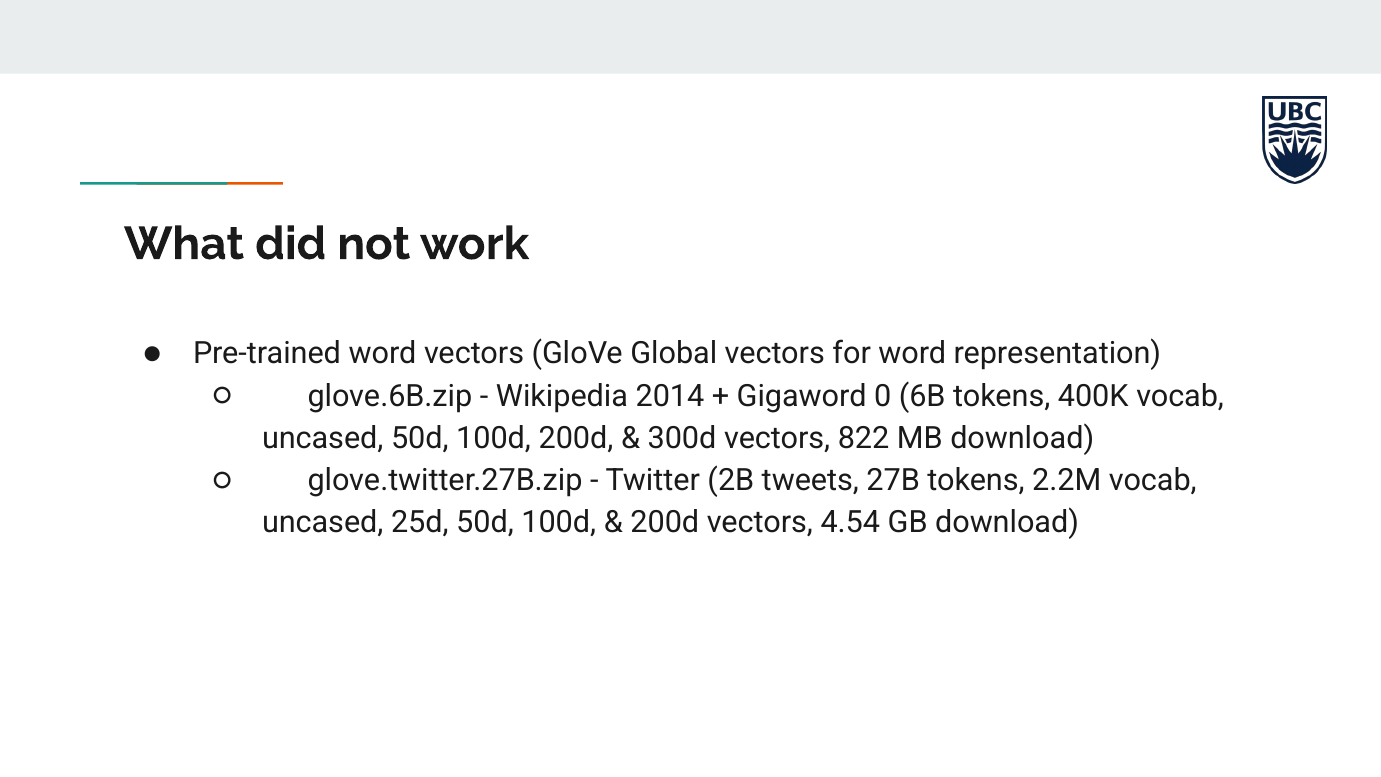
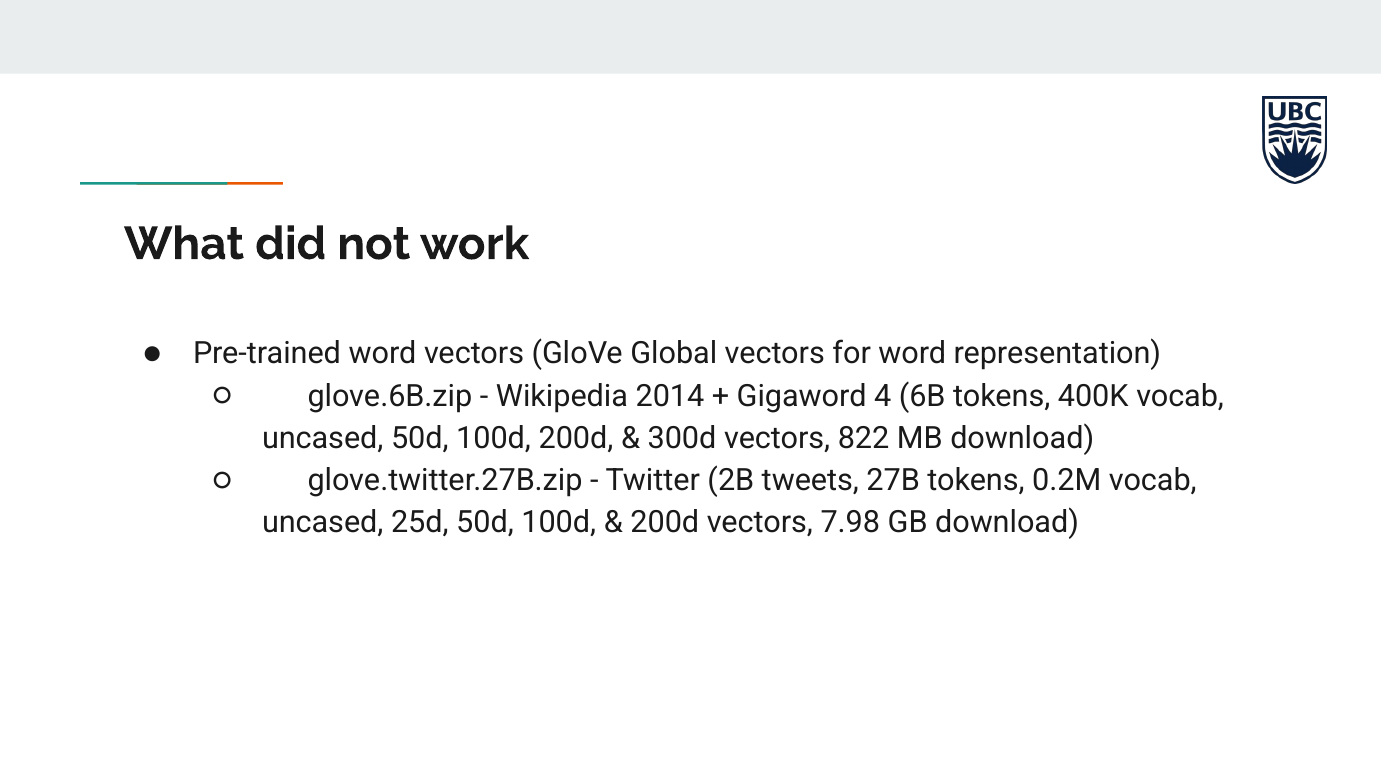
0: 0 -> 4 (883, 396)
2.2M: 2.2M -> 0.2M (1067, 481)
4.54: 4.54 -> 7.98 (850, 523)
